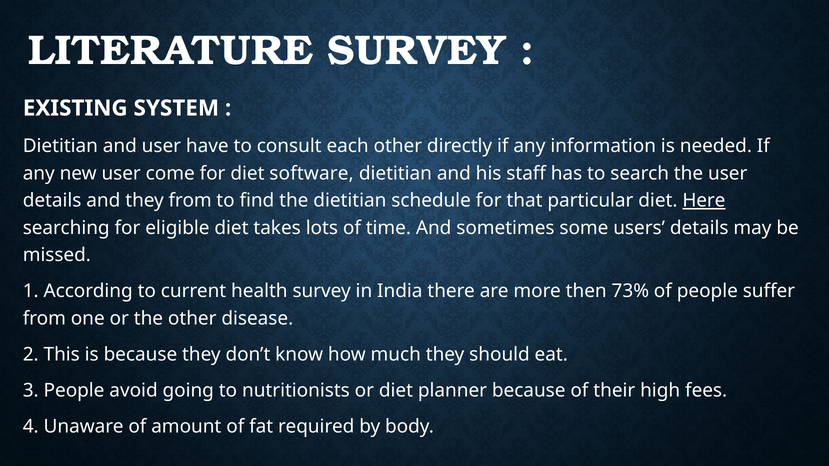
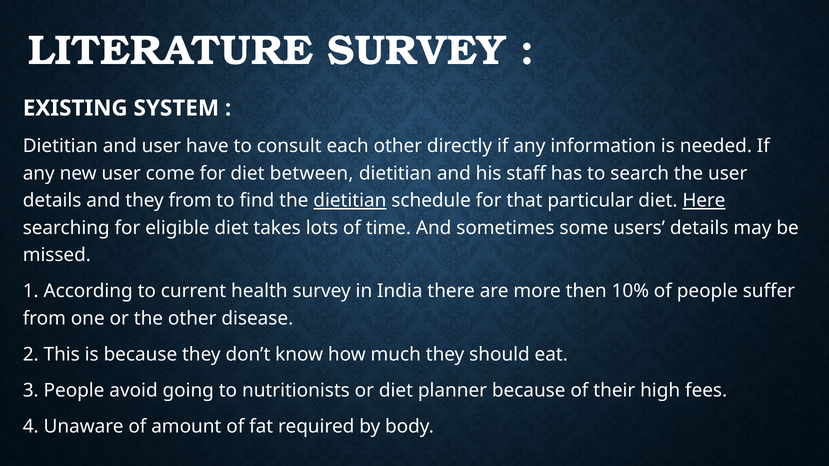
software: software -> between (312, 173)
dietitian underline: none -> present (350, 201)
73%: 73% -> 10% (630, 291)
